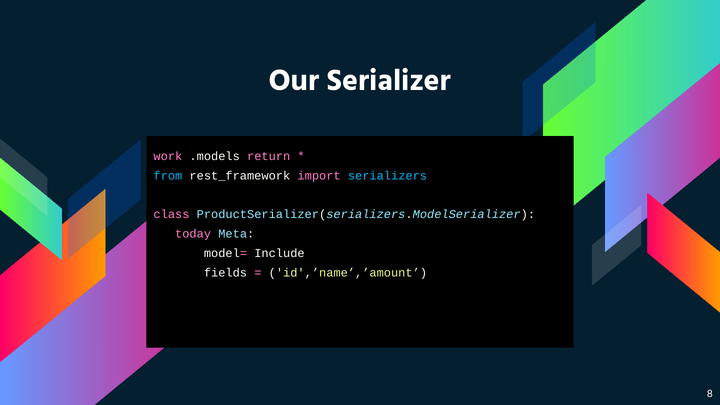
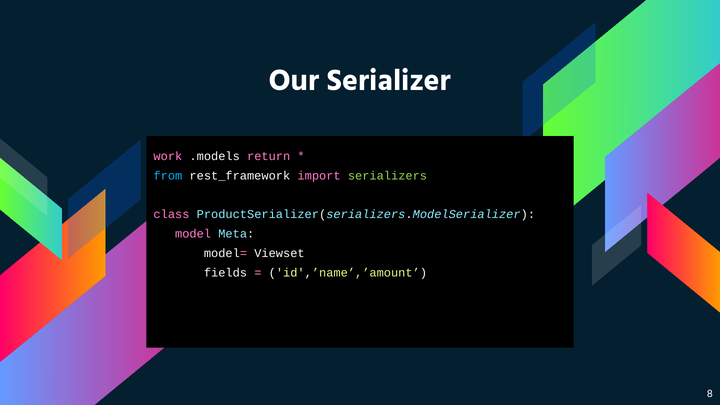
serializers colour: light blue -> light green (387, 176)
today: today -> model (193, 234)
Include: Include -> Viewset (279, 253)
